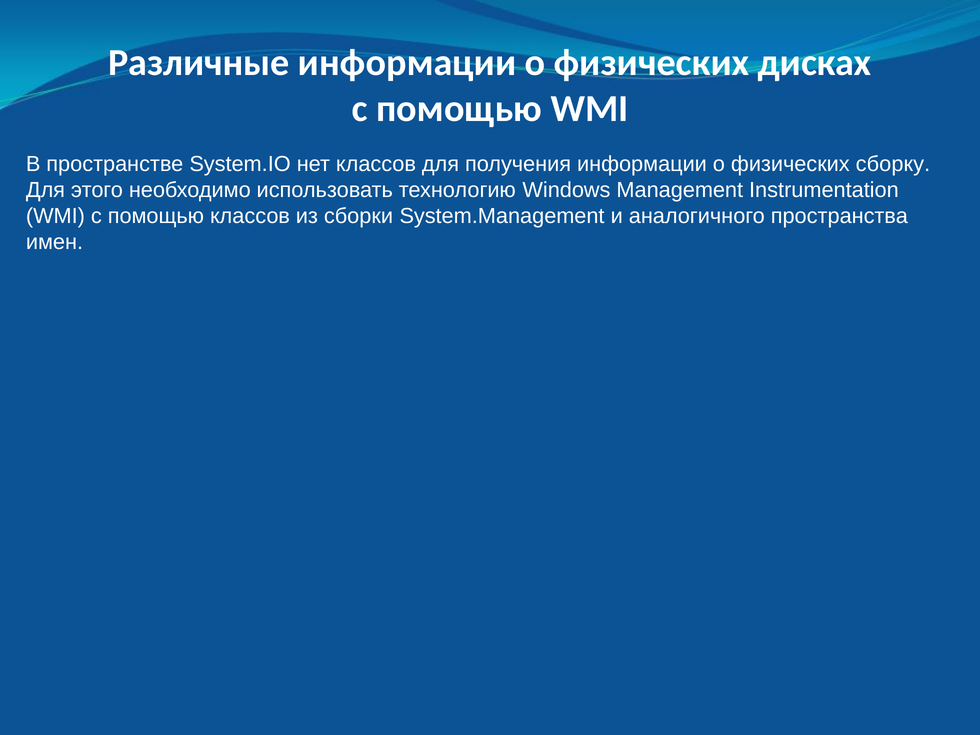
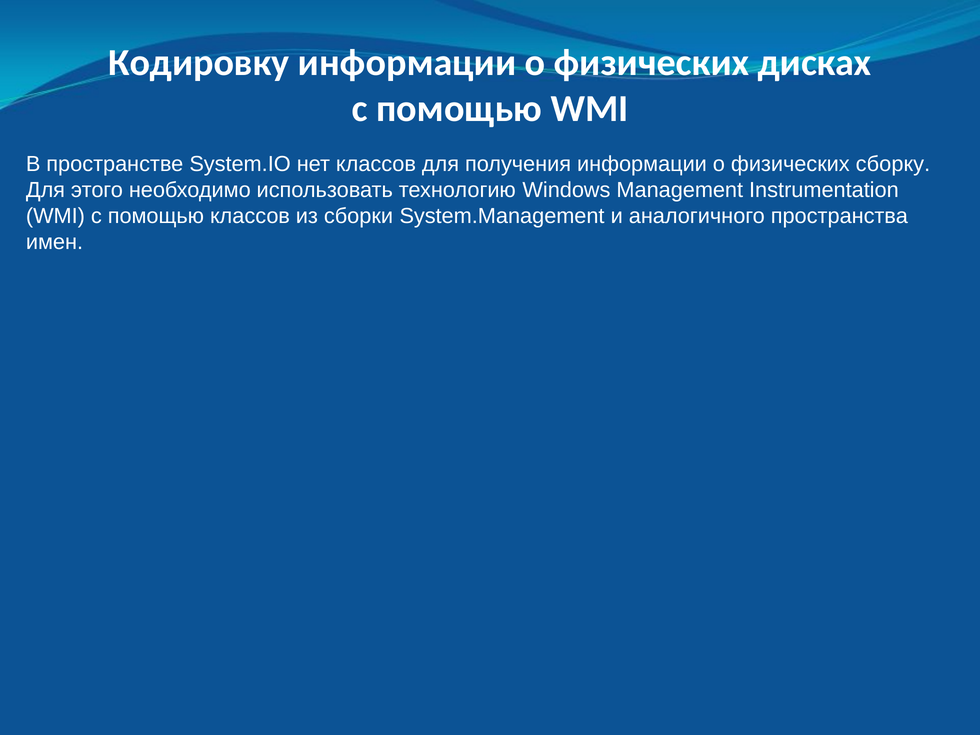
Различные: Различные -> Кодировку (199, 63)
